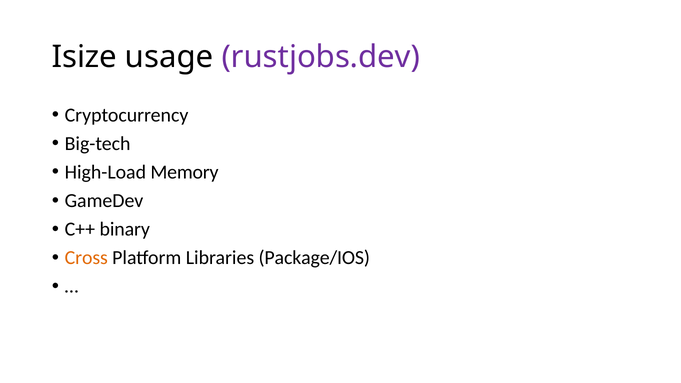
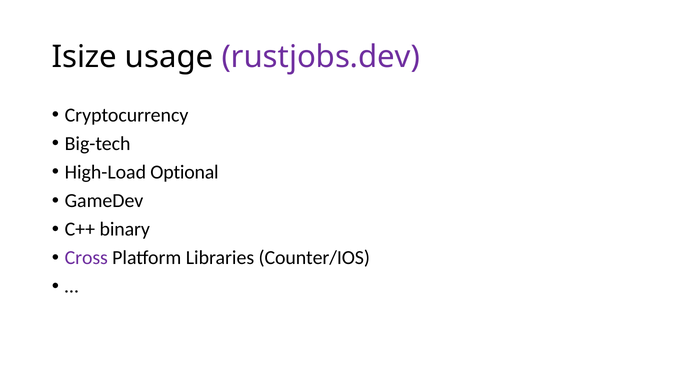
Memory: Memory -> Optional (184, 172)
Cross colour: orange -> purple (86, 258)
Package/IOS: Package/IOS -> Counter/IOS (314, 258)
